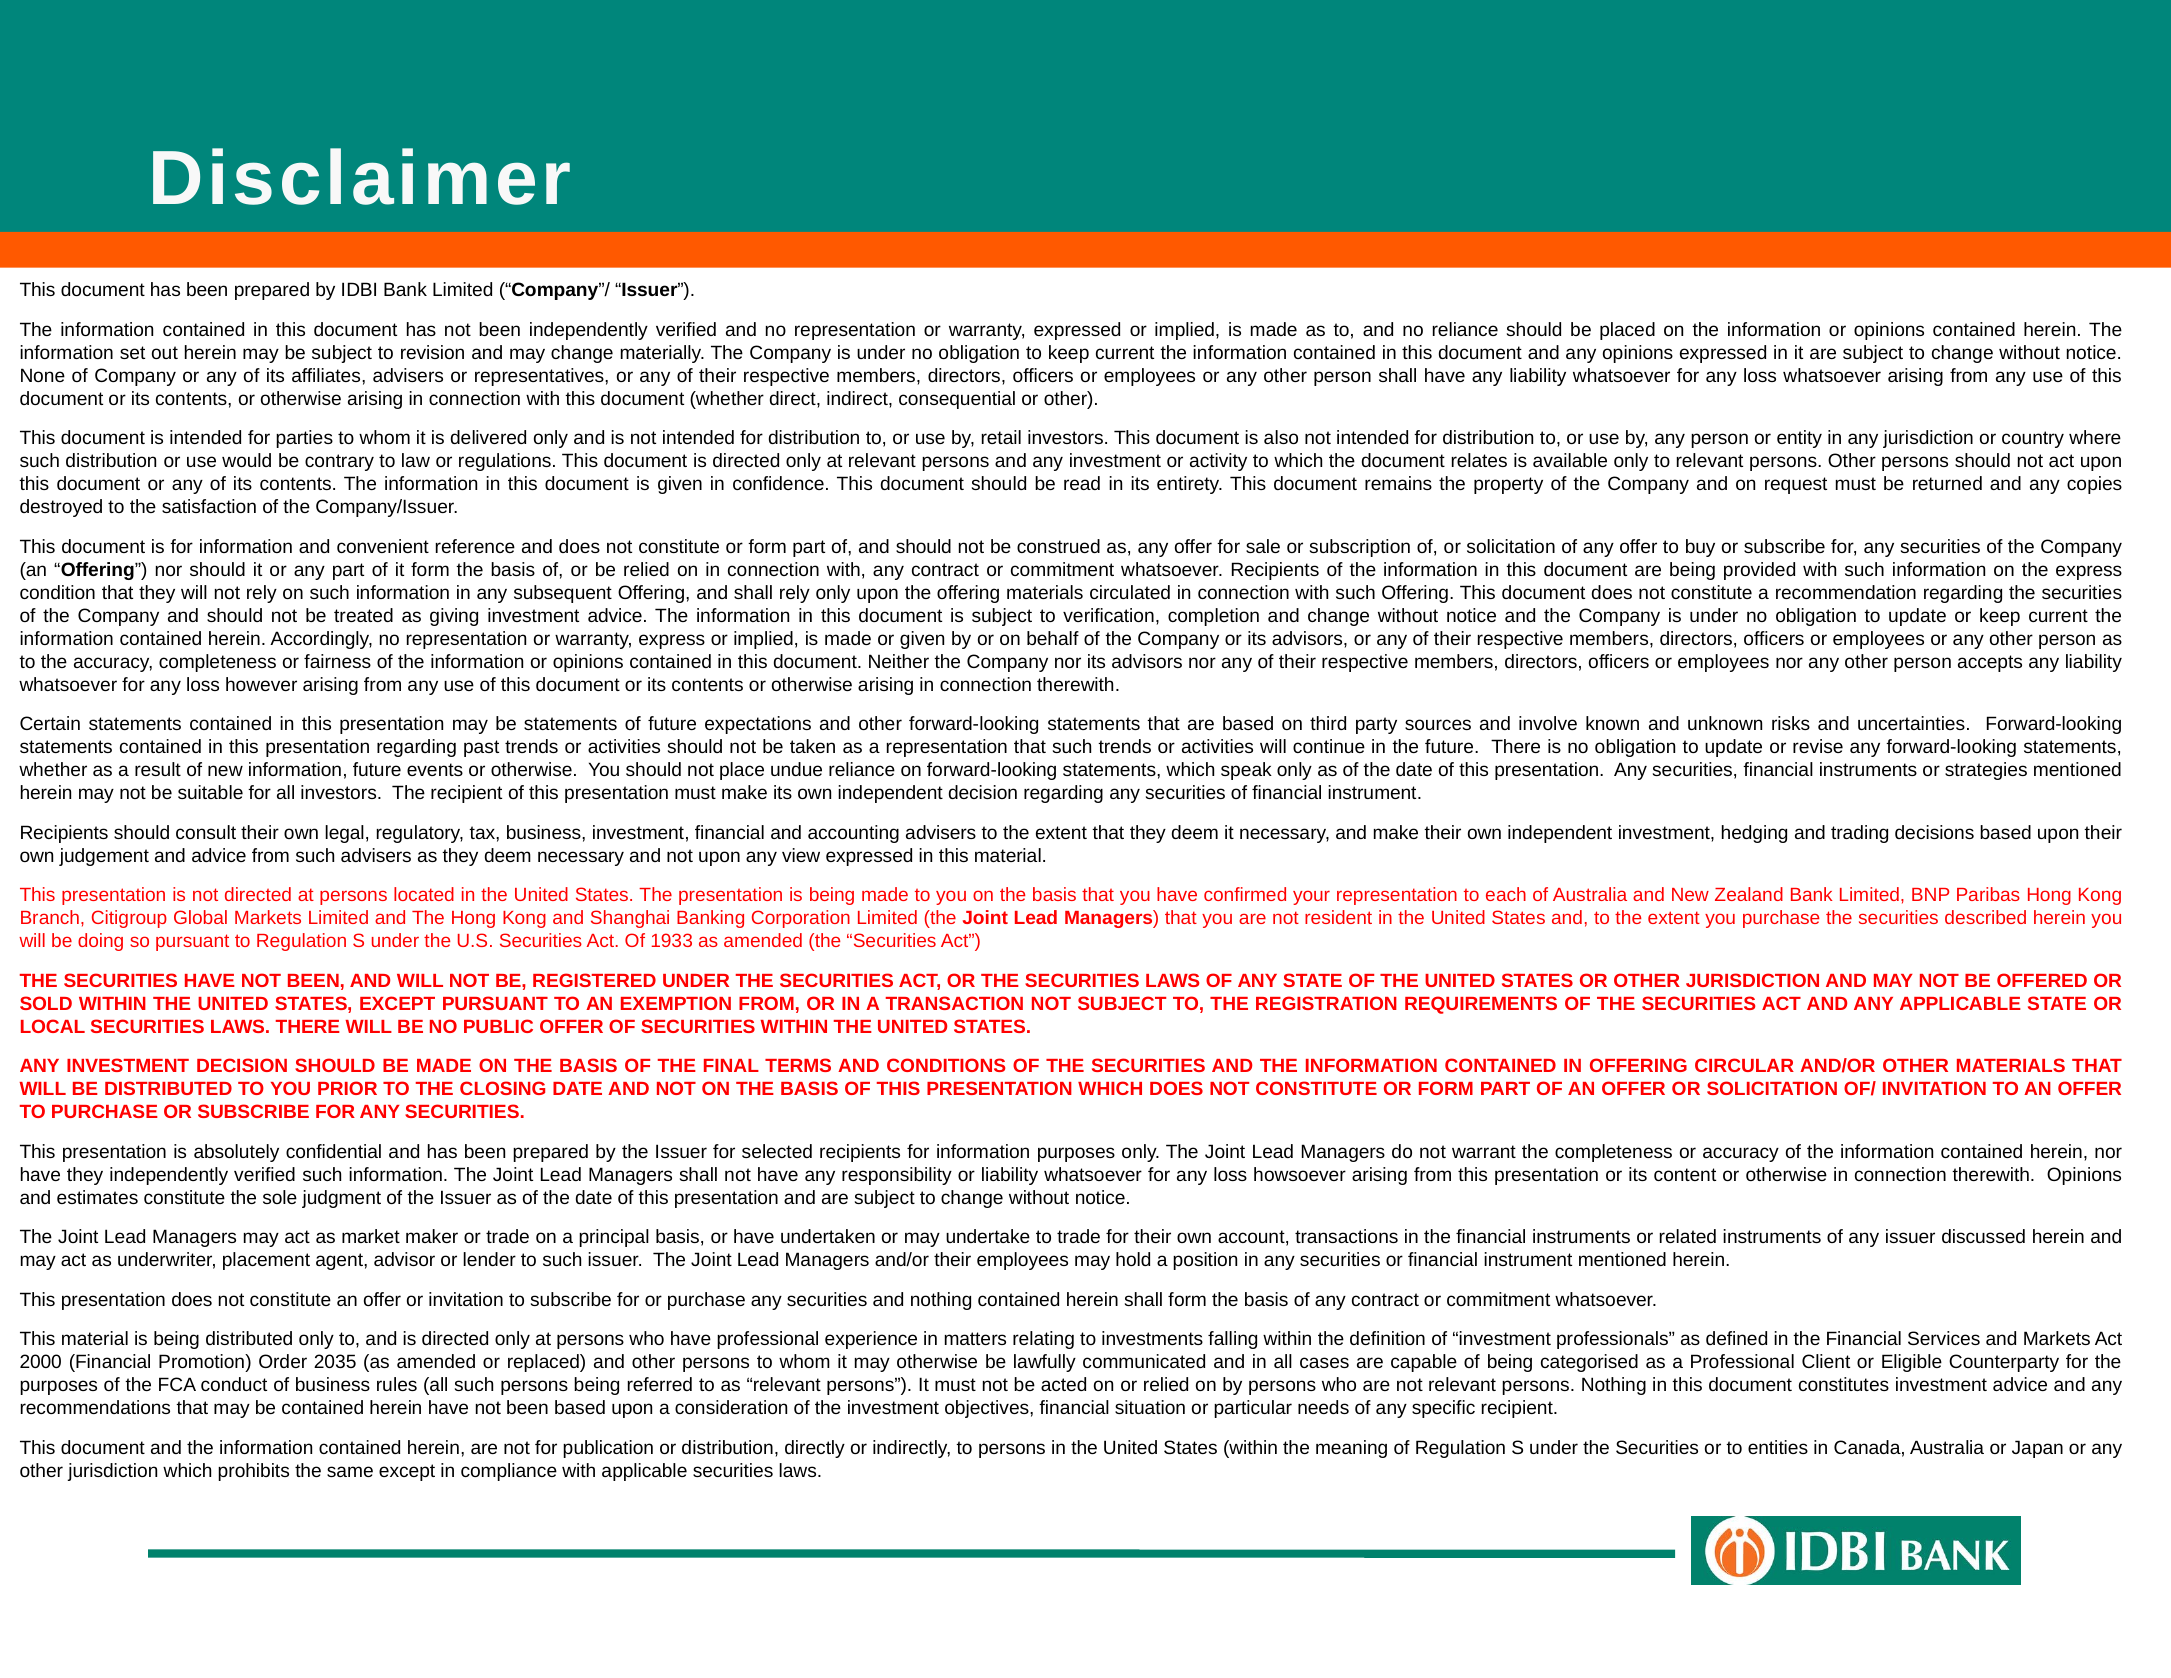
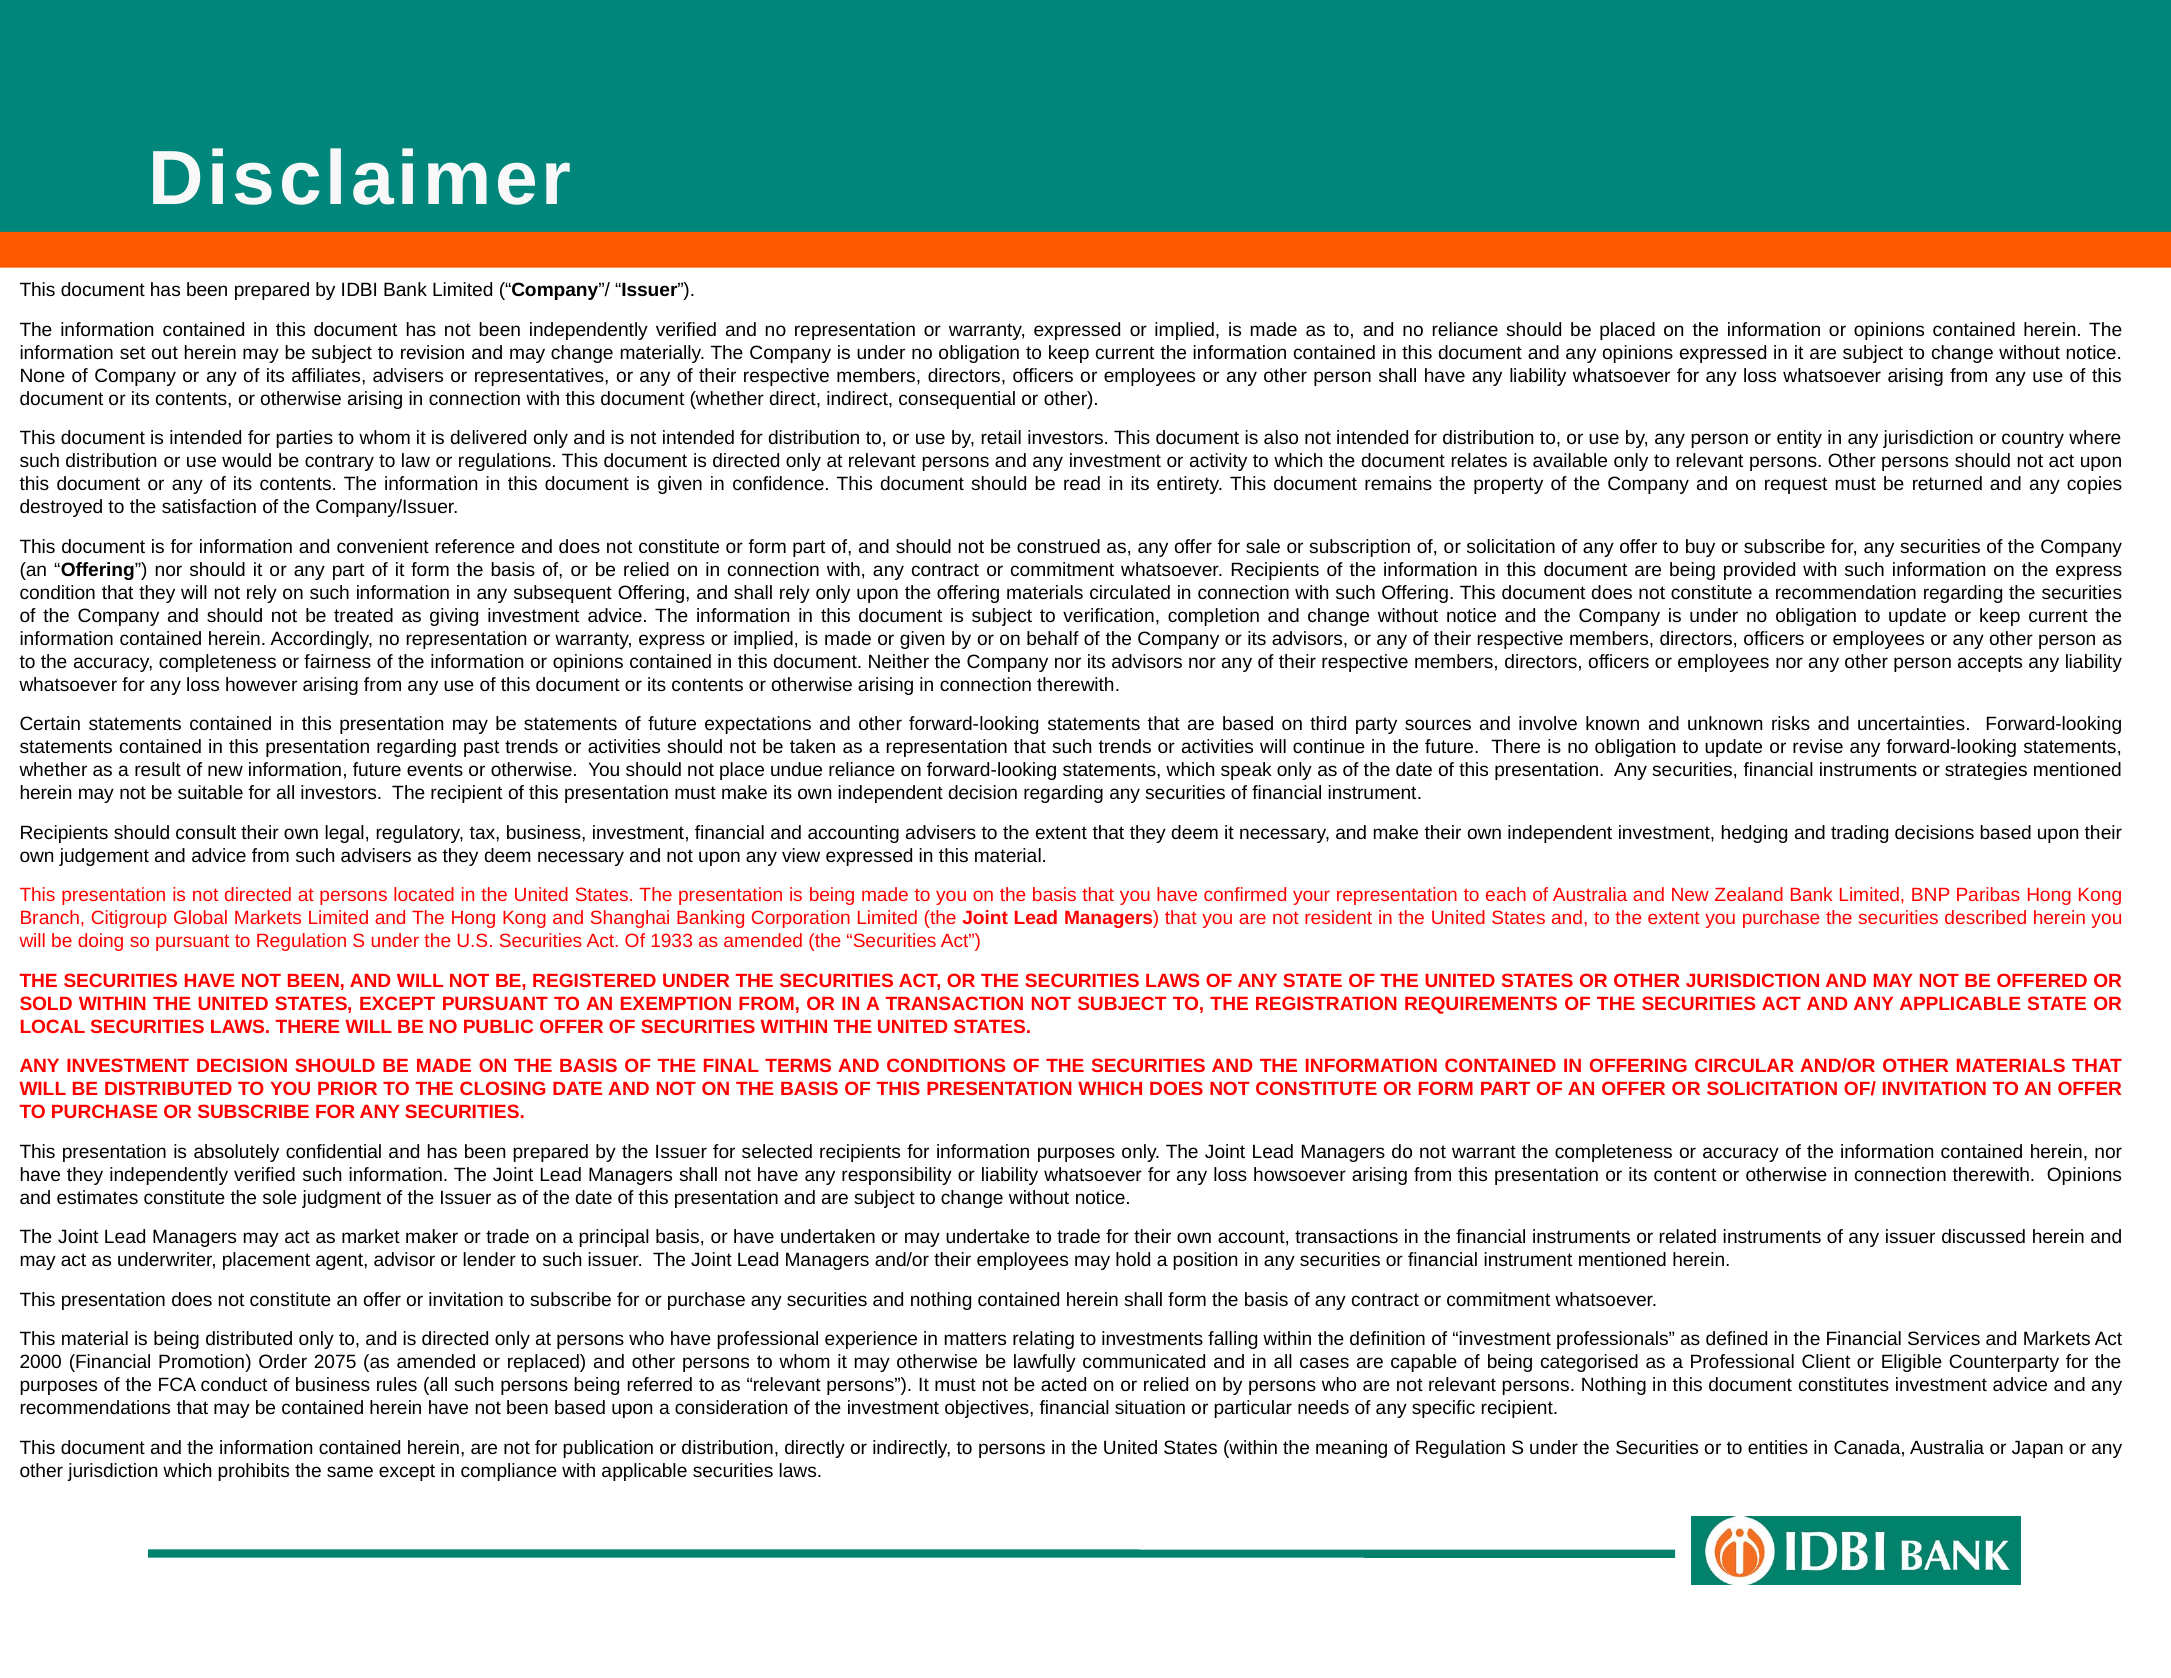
2035: 2035 -> 2075 (335, 1362)
